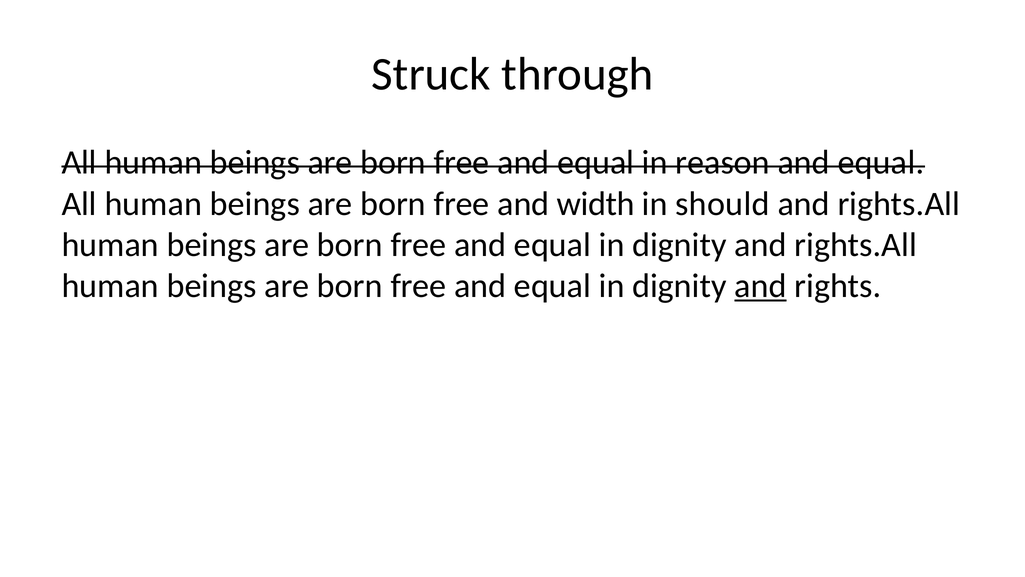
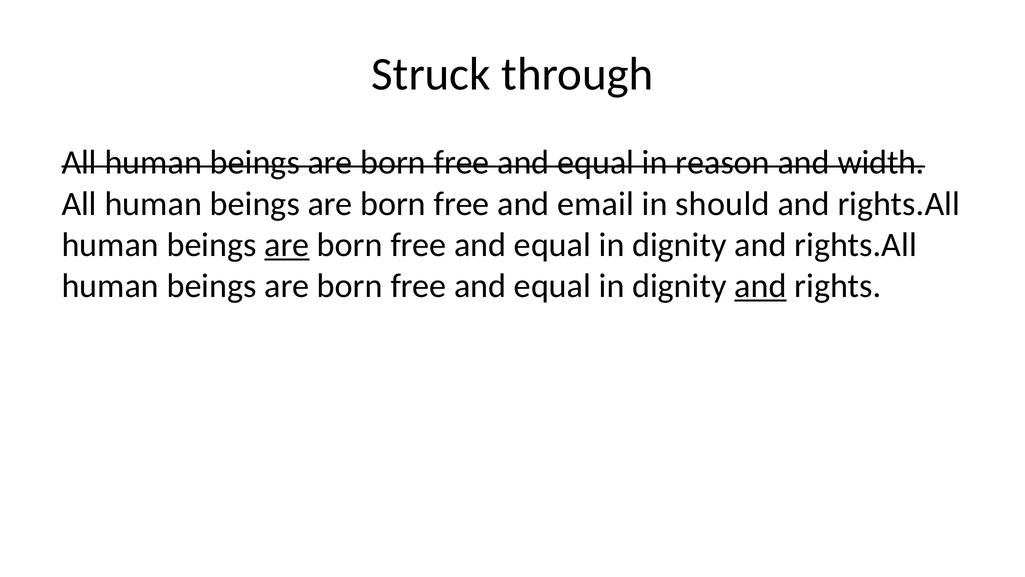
equal: equal -> width (881, 163)
width: width -> email (596, 204)
are underline: none -> present (287, 245)
